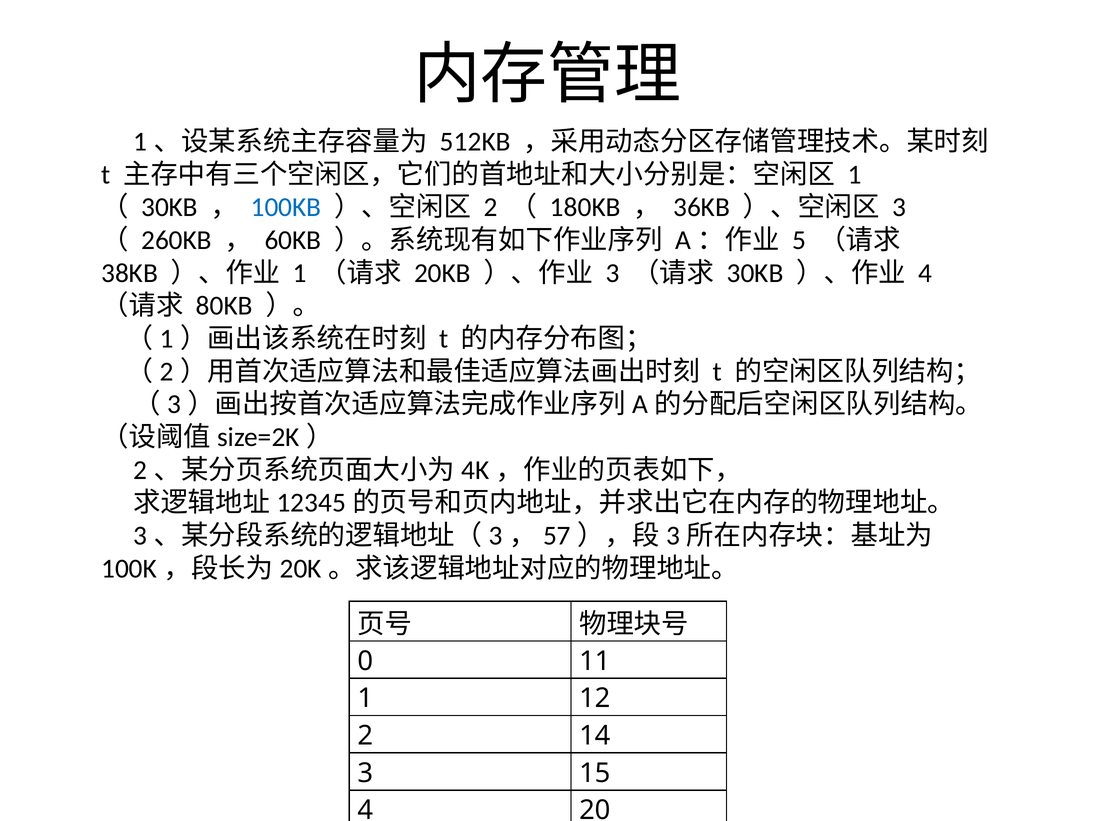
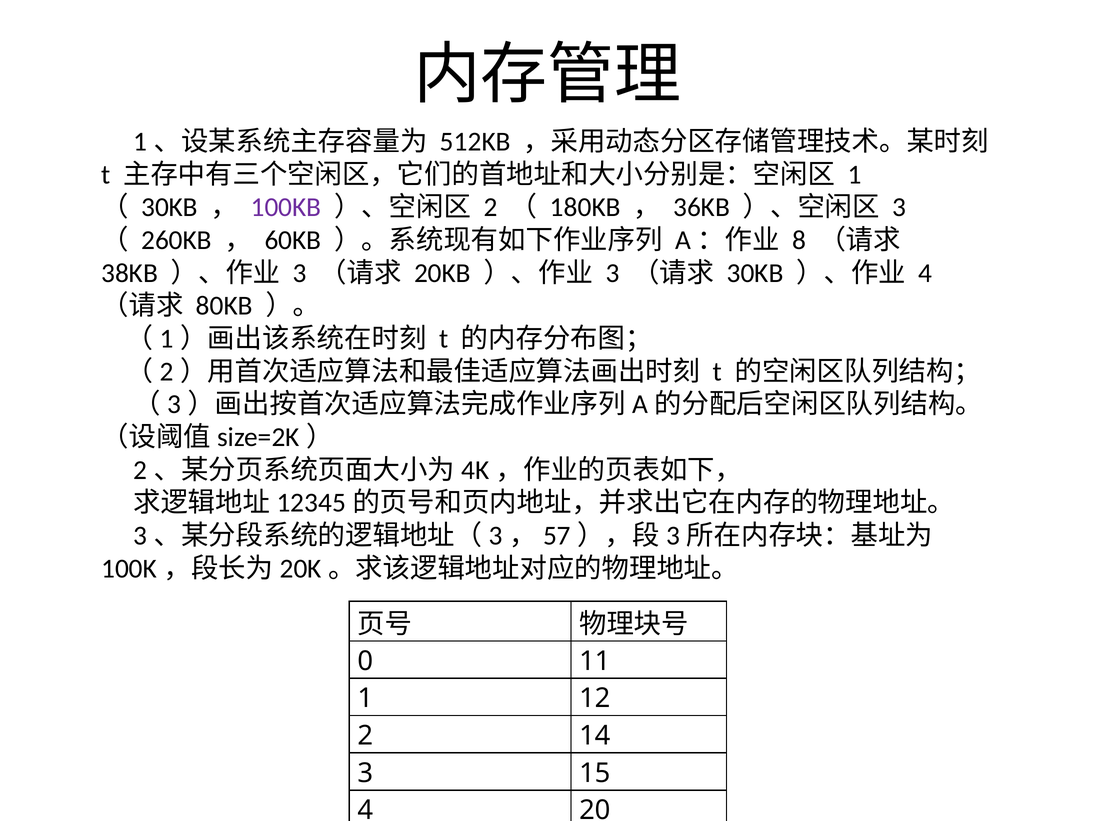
100KB colour: blue -> purple (286, 207)
5: 5 -> 8 (799, 240)
1: 1 -> 3 (300, 273)
